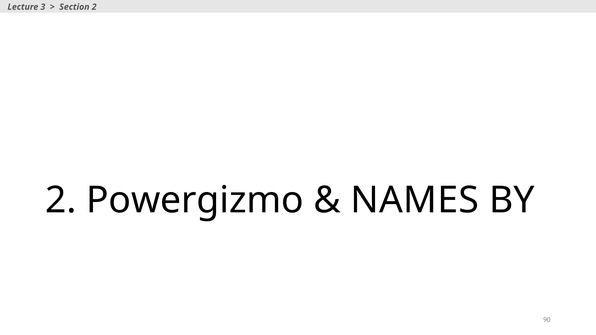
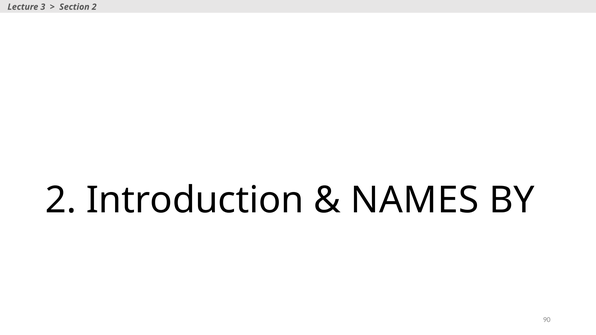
Powergizmo: Powergizmo -> Introduction (195, 200)
